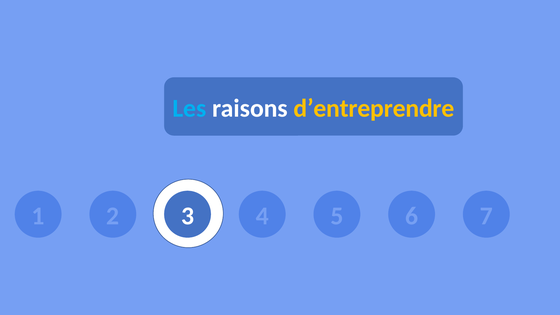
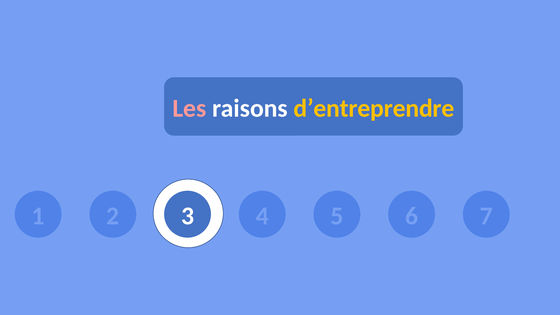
Les colour: light blue -> pink (189, 108)
